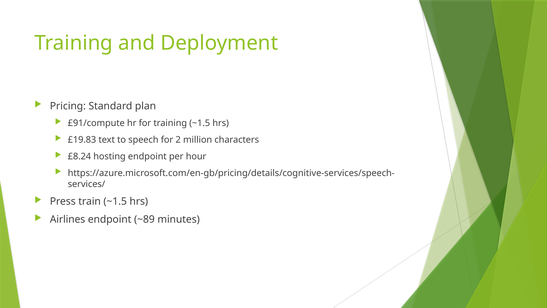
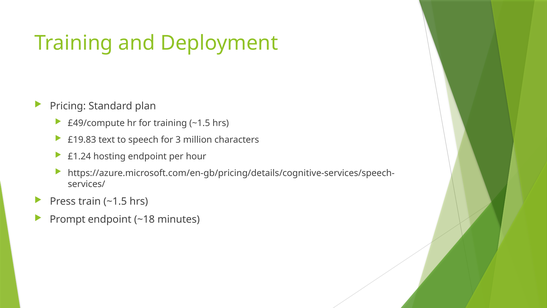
£91/compute: £91/compute -> £49/compute (96, 123)
2: 2 -> 3 (178, 140)
£8.24: £8.24 -> £1.24 (79, 156)
Airlines: Airlines -> Prompt (68, 219)
~89: ~89 -> ~18 (144, 219)
